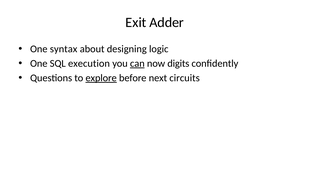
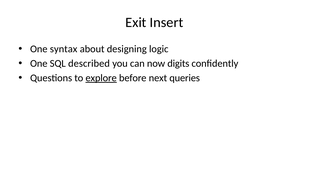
Adder: Adder -> Insert (167, 22)
execution: execution -> described (89, 63)
can underline: present -> none (137, 63)
circuits: circuits -> queries (185, 78)
